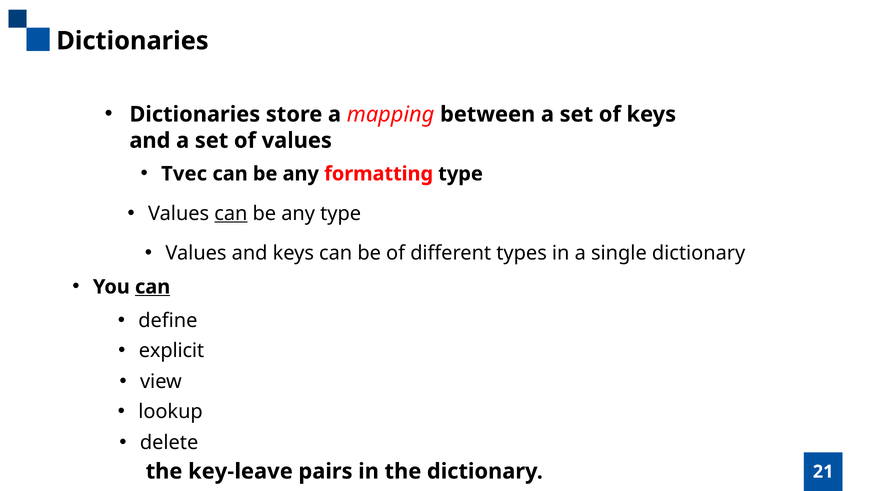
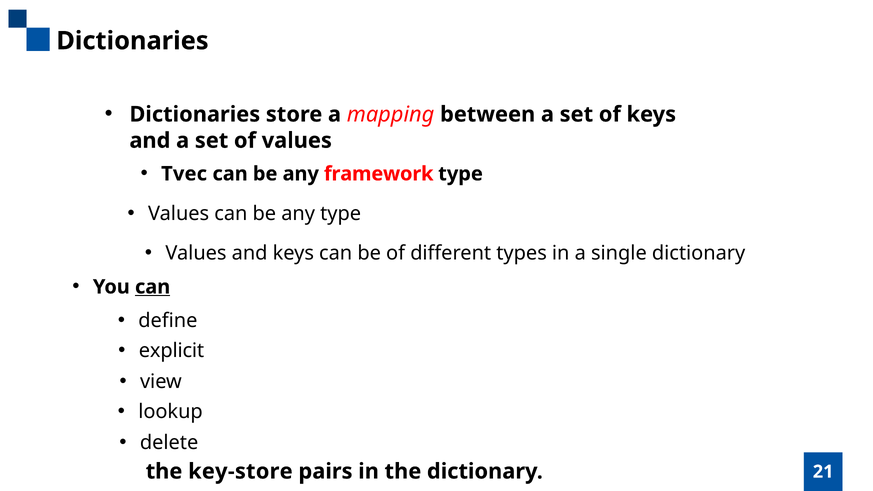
formatting: formatting -> framework (379, 174)
can underline: present -> none (231, 214)
key-leave: key-leave -> key-store (240, 471)
